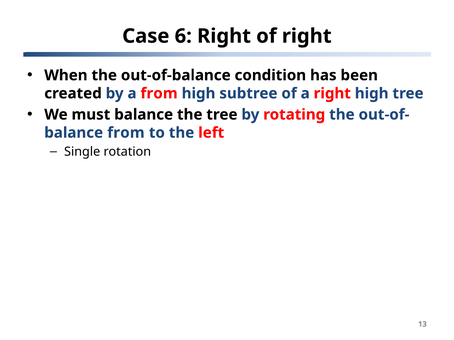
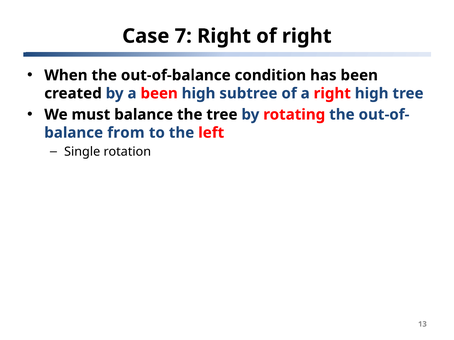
6: 6 -> 7 (183, 36)
a from: from -> been (159, 94)
